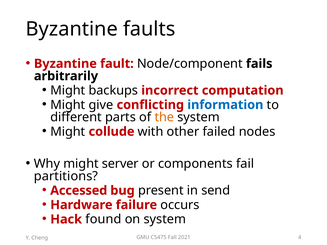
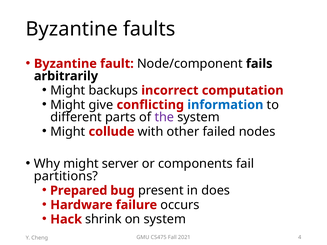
the colour: orange -> purple (164, 117)
Accessed: Accessed -> Prepared (79, 191)
send: send -> does (216, 191)
found: found -> shrink (103, 220)
